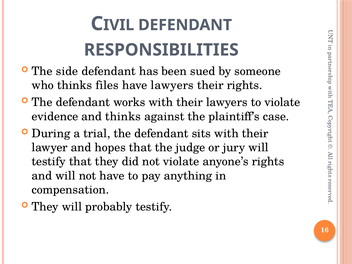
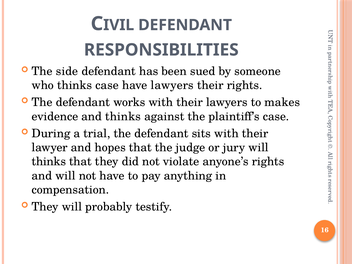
thinks files: files -> case (107, 85)
to violate: violate -> makes (282, 102)
testify: testify -> thinks (49, 162)
